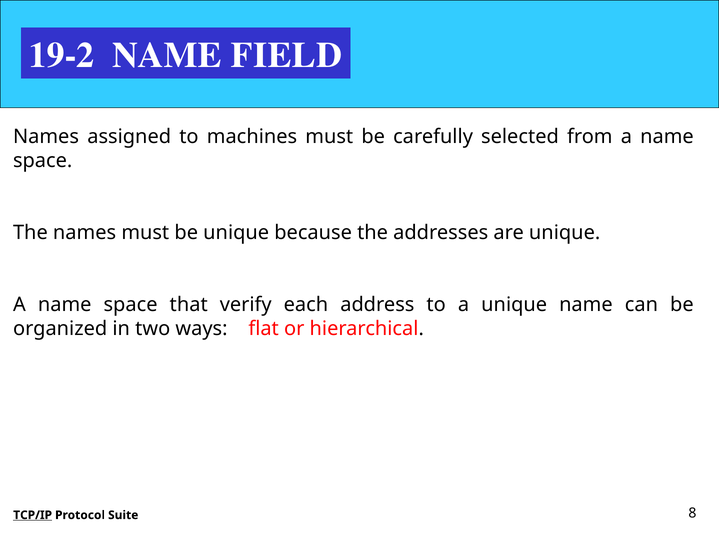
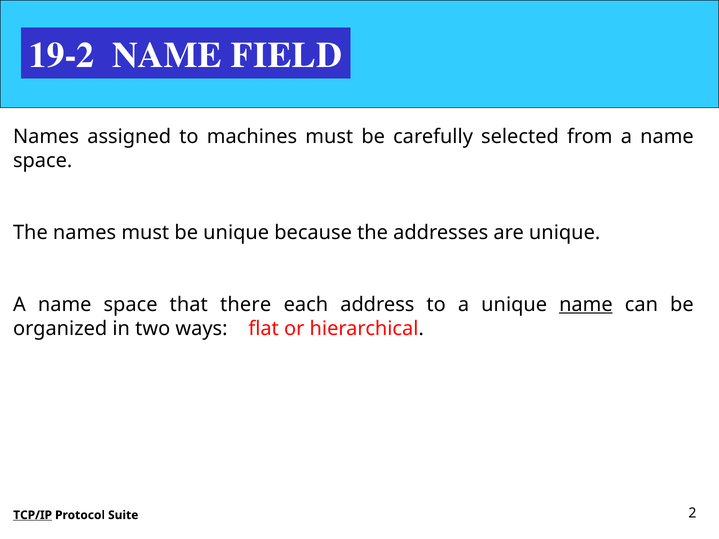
verify: verify -> there (246, 305)
name underline: none -> present (586, 305)
8: 8 -> 2 (692, 514)
